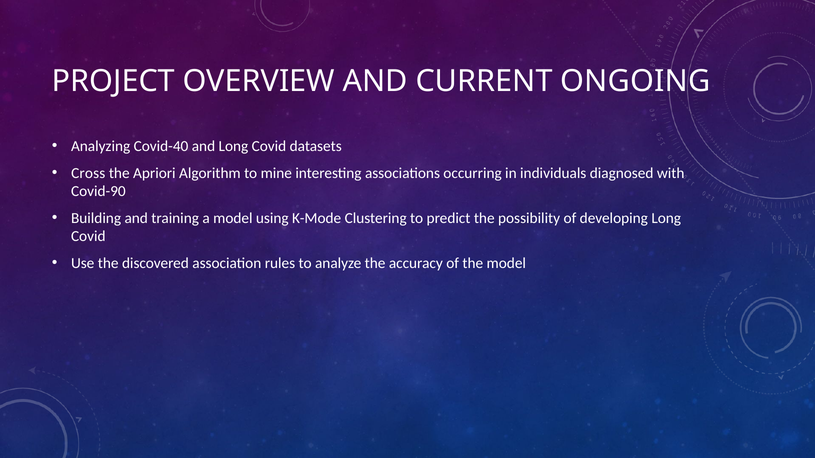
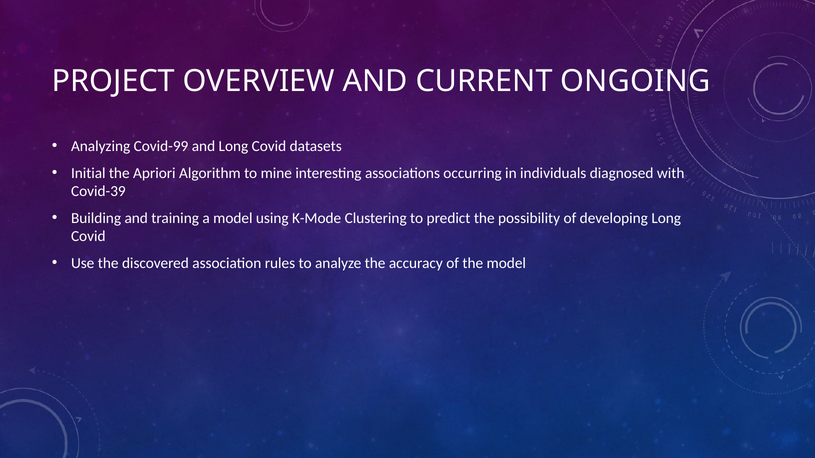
Covid-40: Covid-40 -> Covid-99 (161, 146)
Cross: Cross -> Initial (88, 173)
Covid-90: Covid-90 -> Covid-39 (98, 191)
